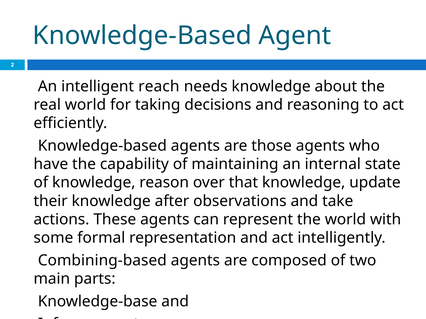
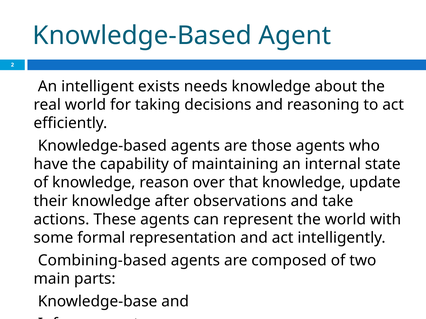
reach: reach -> exists (159, 86)
